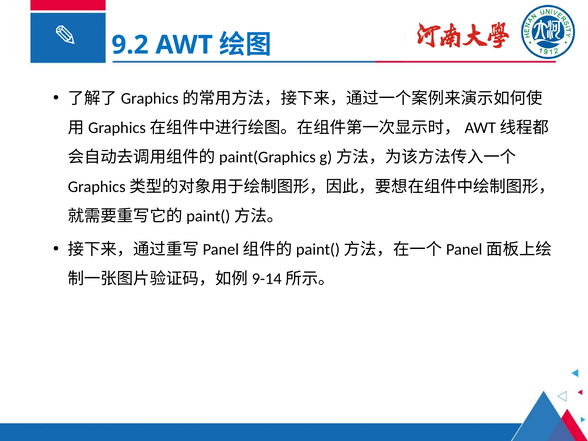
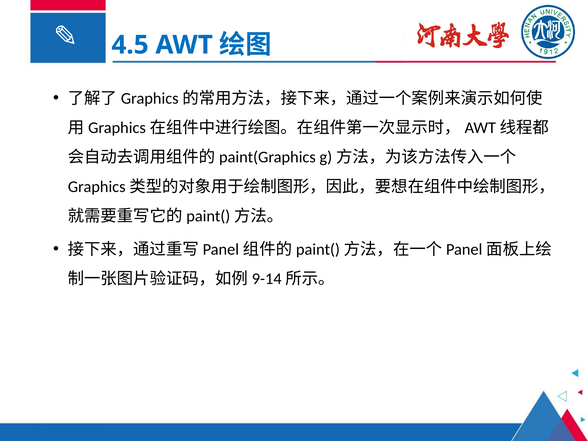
9.2: 9.2 -> 4.5 (130, 45)
